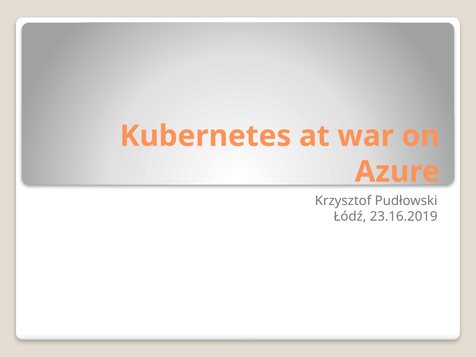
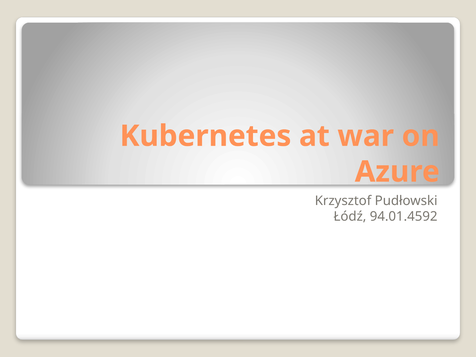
23.16.2019: 23.16.2019 -> 94.01.4592 (404, 217)
